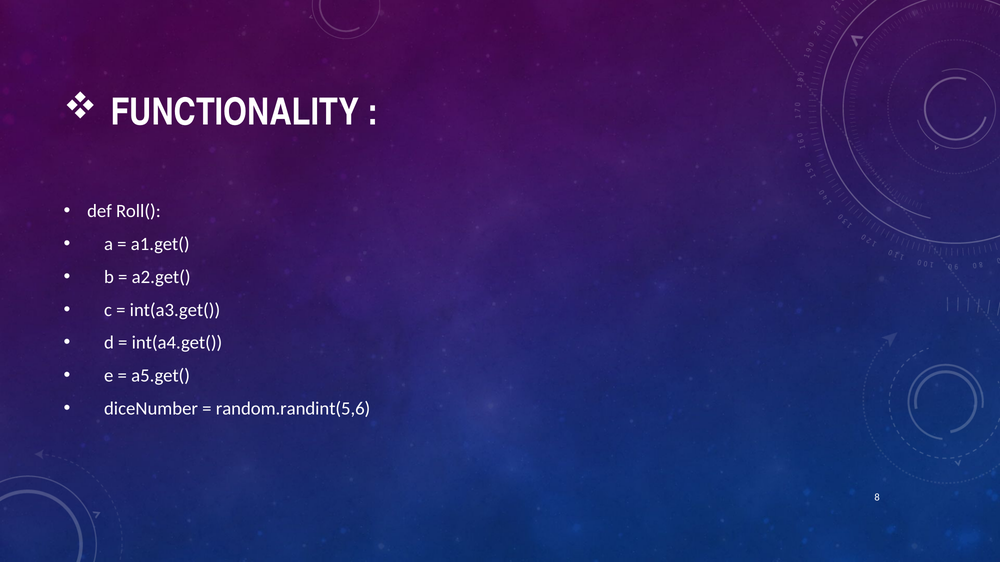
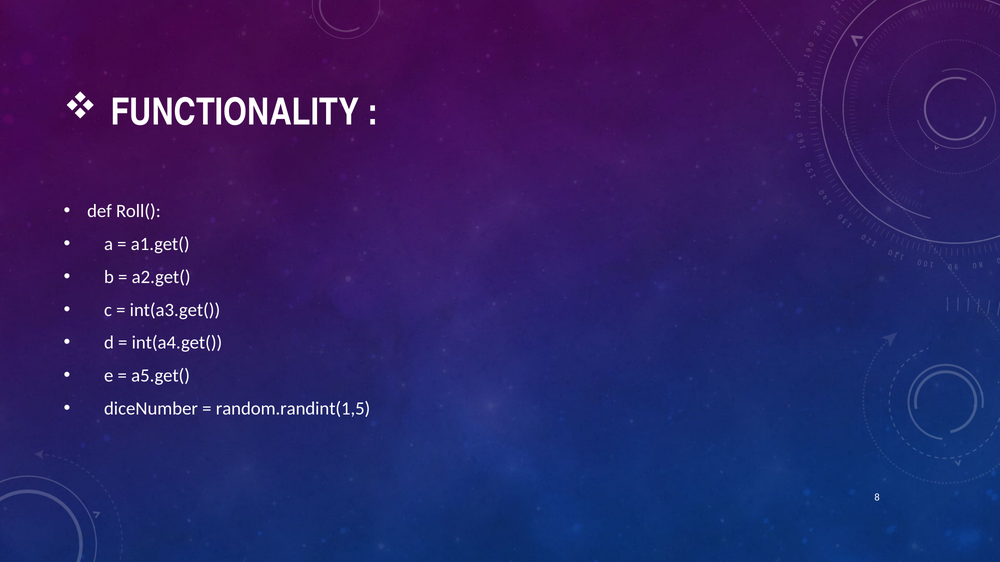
random.randint(5,6: random.randint(5,6 -> random.randint(1,5 (293, 409)
